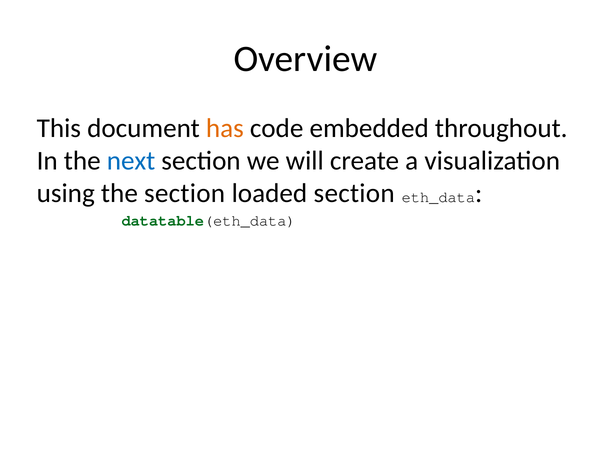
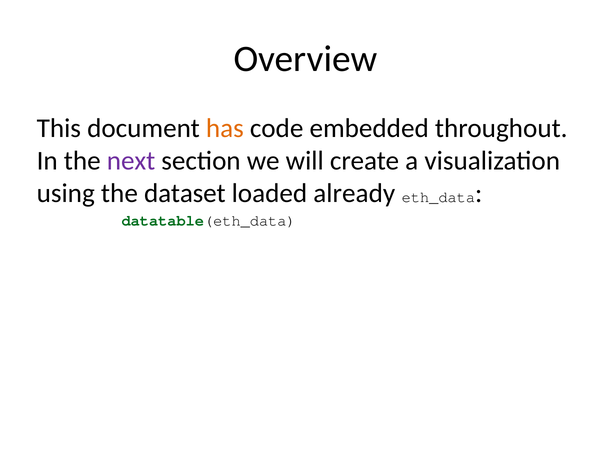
next colour: blue -> purple (131, 161)
the section: section -> dataset (185, 193)
loaded section: section -> already (354, 193)
